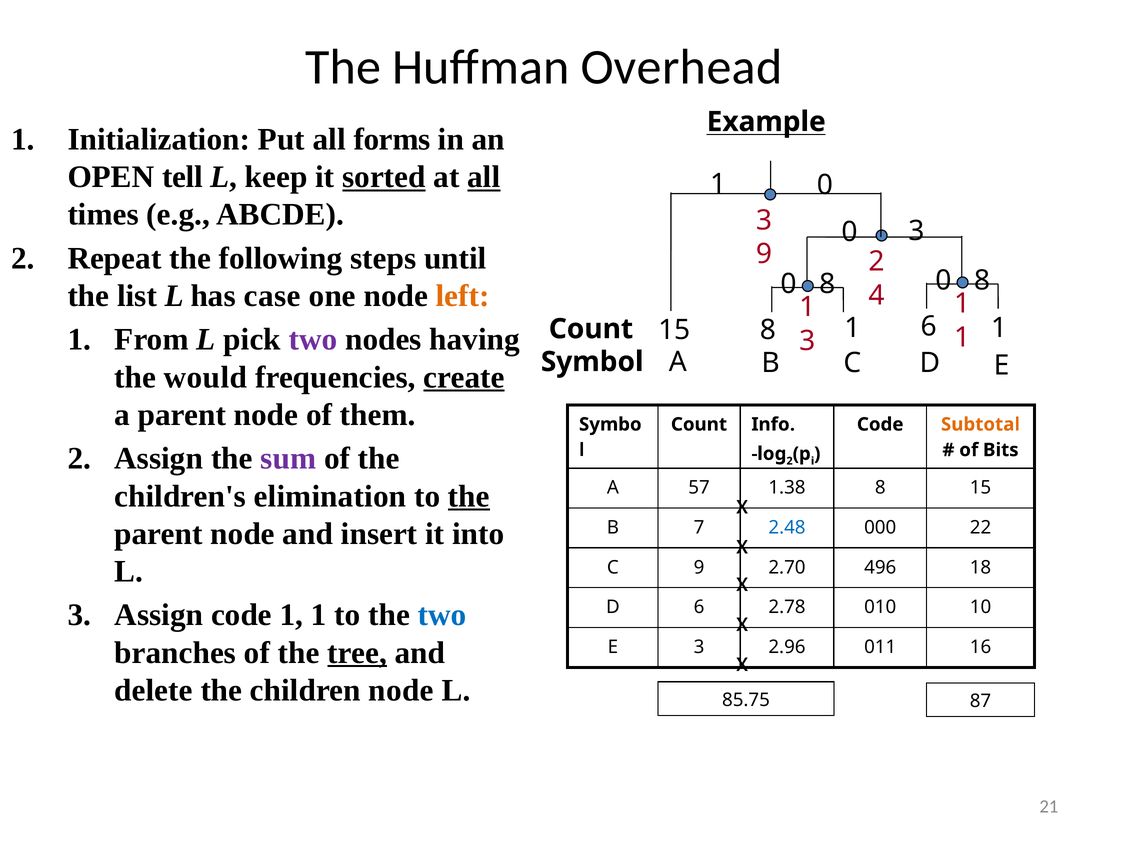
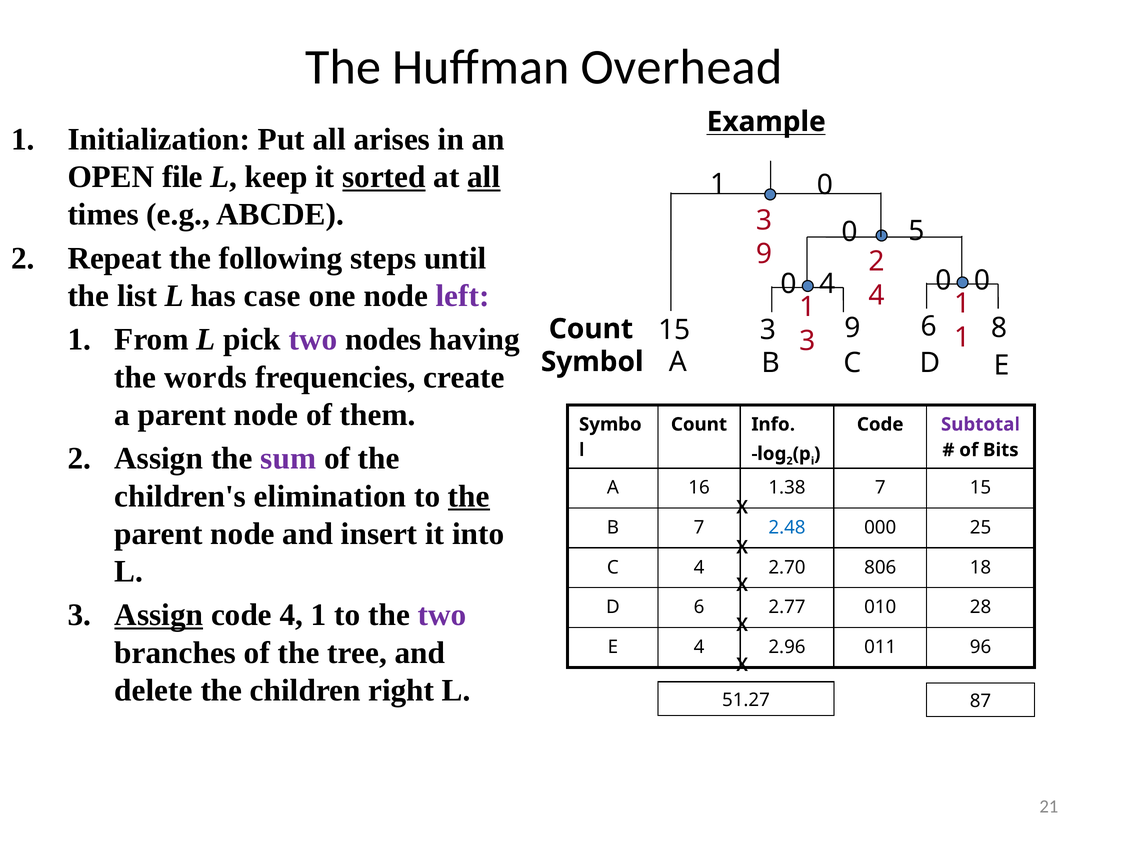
forms: forms -> arises (392, 139)
tell: tell -> file (182, 177)
0 3: 3 -> 5 (916, 231)
8: 8 -> 0 (982, 280)
8: 8 -> 4 (827, 284)
left colour: orange -> purple (463, 296)
15 1: 1 -> 9 (852, 328)
6 1: 1 -> 8 (999, 328)
Count 8: 8 -> 3 (768, 330)
would: would -> words (205, 377)
create underline: present -> none (464, 377)
Subtotal colour: orange -> purple (980, 424)
57: 57 -> 16 (699, 487)
1.38 8: 8 -> 7 (880, 487)
22: 22 -> 25 (981, 527)
C 9: 9 -> 4 (699, 567)
496: 496 -> 806 (880, 567)
Assign underline: none -> present (159, 615)
code 1: 1 -> 4 (291, 615)
two colour: blue -> purple (442, 615)
2.78: 2.78 -> 2.77 (787, 607)
10: 10 -> 28 (981, 607)
tree underline: present -> none (357, 652)
E 3: 3 -> 4 (699, 647)
16: 16 -> 96 (981, 647)
children node: node -> right (401, 690)
85.75: 85.75 -> 51.27 (746, 700)
